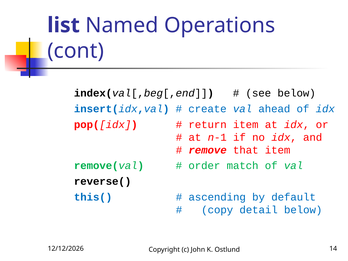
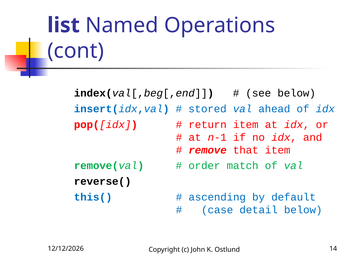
create: create -> stored (207, 109)
copy: copy -> case (217, 210)
